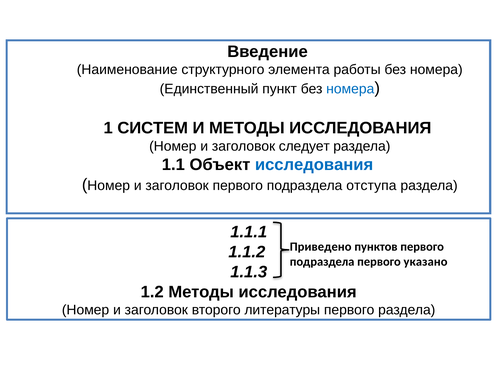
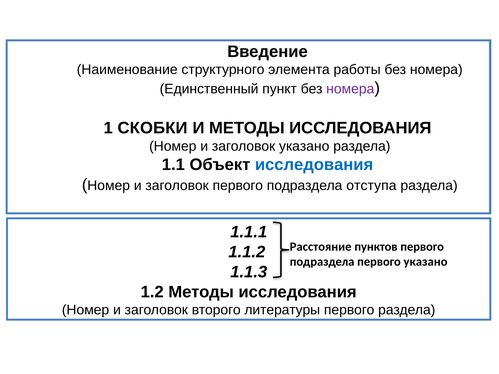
номера colour: blue -> purple (350, 89)
СИСТЕМ: СИСТЕМ -> СКОБКИ (153, 128)
заголовок следует: следует -> указано (304, 146)
Приведено: Приведено -> Расстояние (321, 247)
